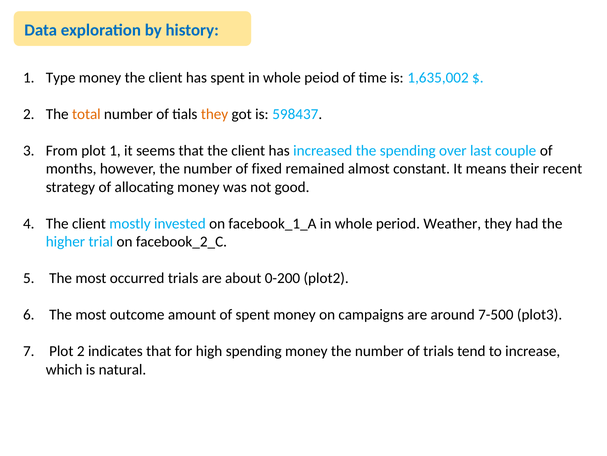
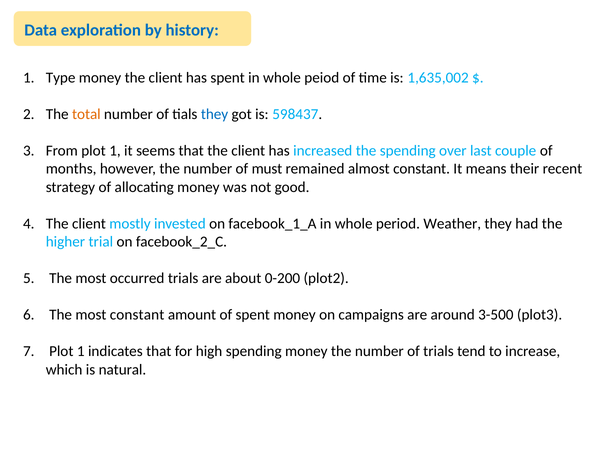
they colour: orange -> blue (215, 114)
fixed: fixed -> must (267, 169)
most outcome: outcome -> constant (137, 314)
7-500: 7-500 -> 3-500 (496, 314)
2: 2 -> 1 (81, 351)
